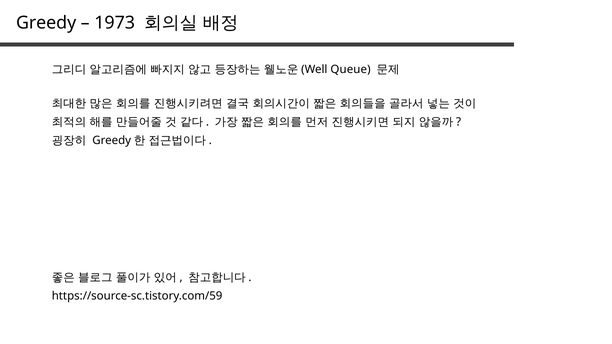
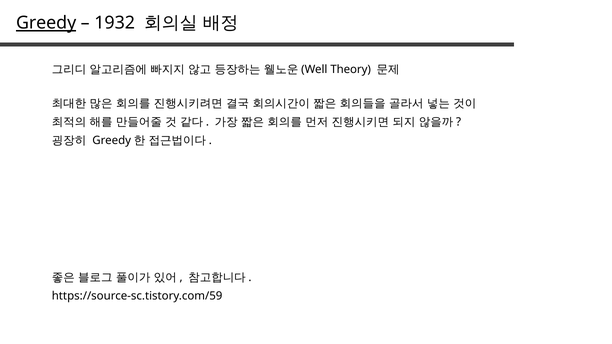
Greedy underline: none -> present (46, 23)
1973: 1973 -> 1932 (115, 23)
Queue: Queue -> Theory (351, 70)
